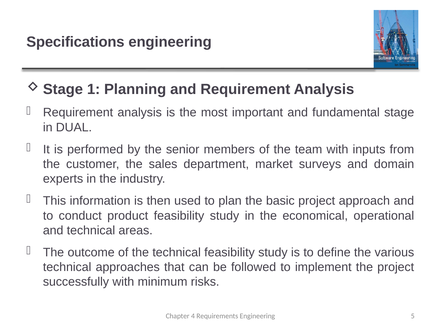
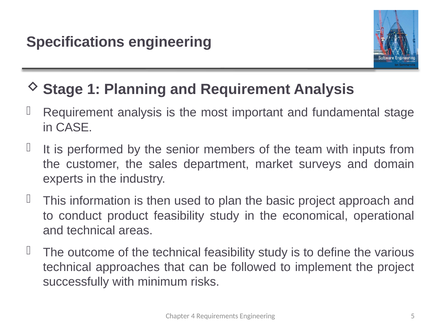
DUAL: DUAL -> CASE (74, 127)
